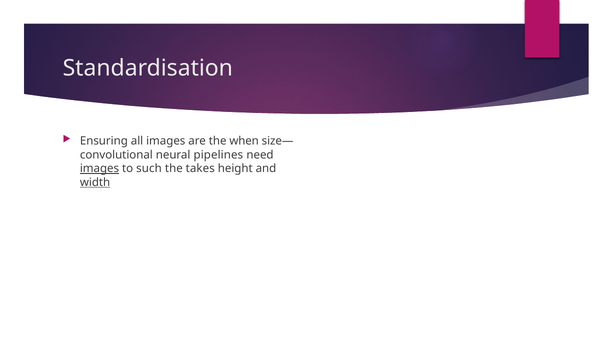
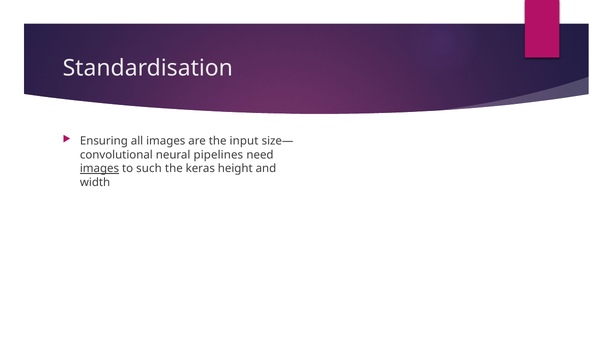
when: when -> input (244, 141)
takes: takes -> keras (200, 168)
width underline: present -> none (95, 182)
